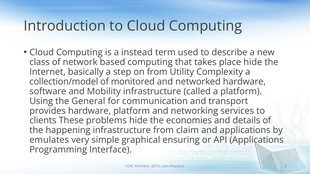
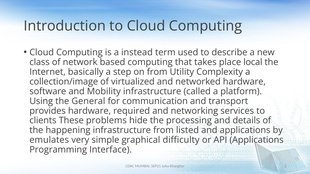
place hide: hide -> local (253, 62)
collection/model: collection/model -> collection/image (64, 82)
monitored: monitored -> virtualized (133, 82)
hardware platform: platform -> required (132, 111)
economies: economies -> processing (189, 121)
claim: claim -> listed (188, 131)
ensuring: ensuring -> difficulty (181, 140)
